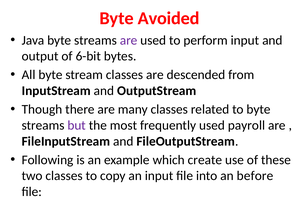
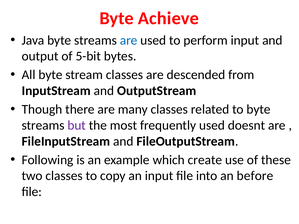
Avoided: Avoided -> Achieve (168, 18)
are colour: purple -> blue (129, 40)
6-bit: 6-bit -> 5-bit (88, 56)
payroll: payroll -> doesnt (247, 125)
